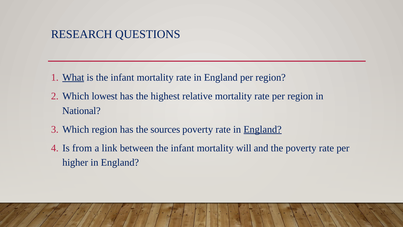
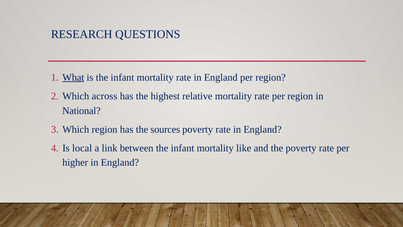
lowest: lowest -> across (105, 96)
England underline: present -> none (263, 129)
from: from -> local (82, 148)
will: will -> like (244, 148)
